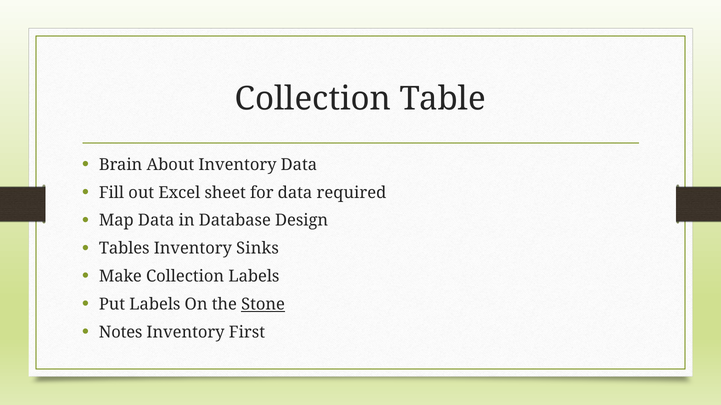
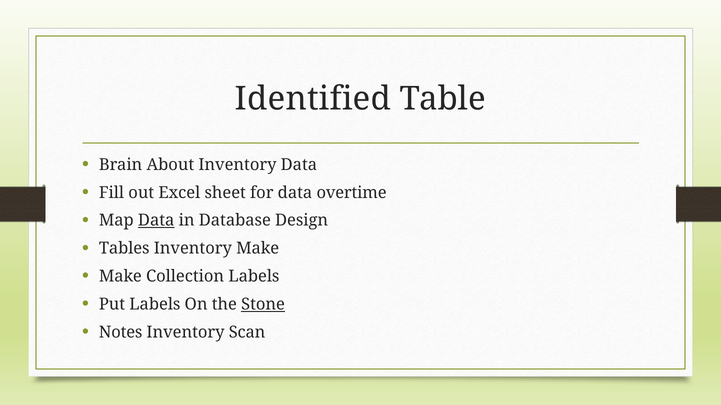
Collection: Collection -> Identified (313, 99)
required: required -> overtime (352, 193)
Data underline: none -> present (156, 221)
Inventory Sinks: Sinks -> Make (258, 249)
First: First -> Scan (247, 333)
